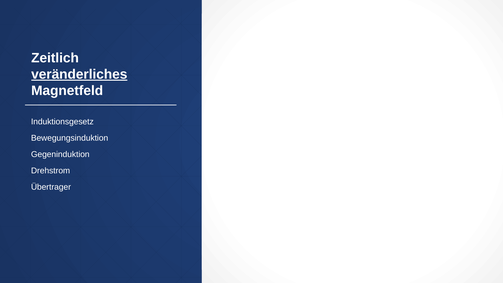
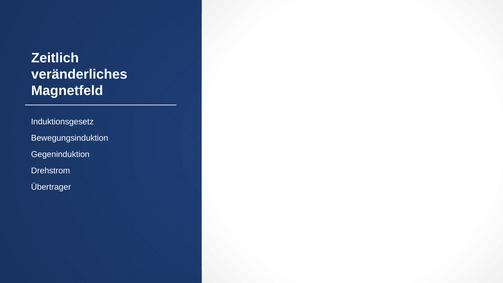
veränderliches underline: present -> none (79, 74)
